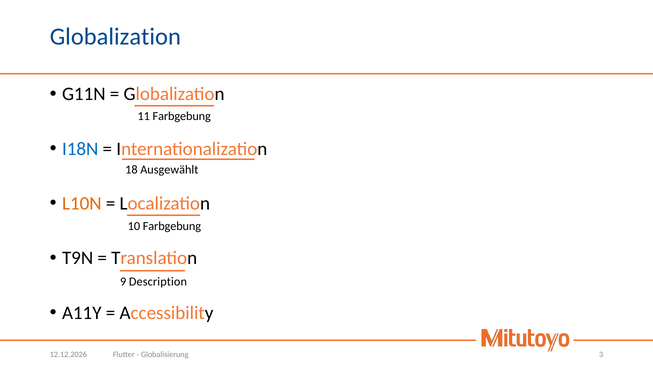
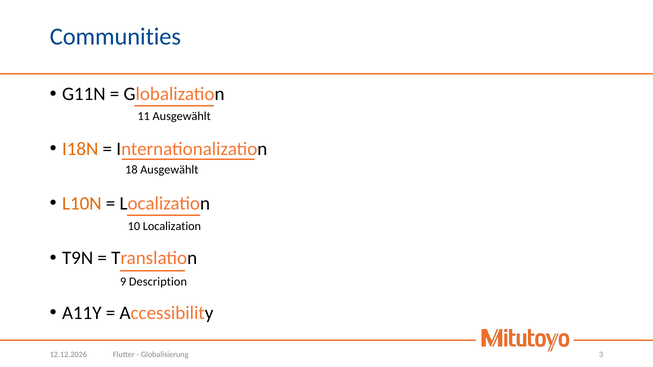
Globalization: Globalization -> Communities (115, 37)
11 Farbgebung: Farbgebung -> Ausgewählt (182, 117)
I18N colour: blue -> orange (80, 149)
10 Farbgebung: Farbgebung -> Localization (172, 226)
